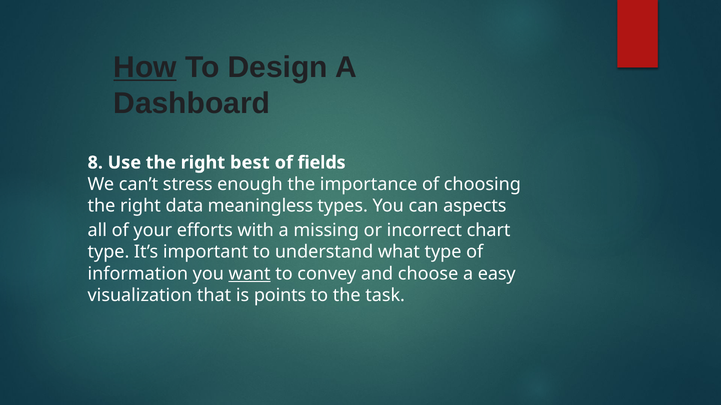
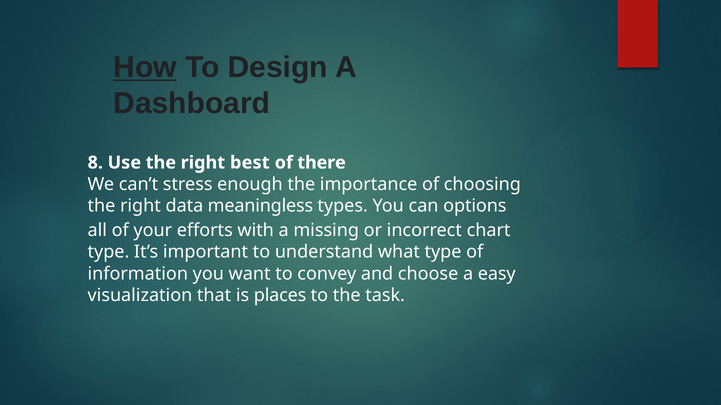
fields: fields -> there (322, 163)
aspects: aspects -> options (475, 206)
want underline: present -> none (250, 274)
points: points -> places (280, 296)
